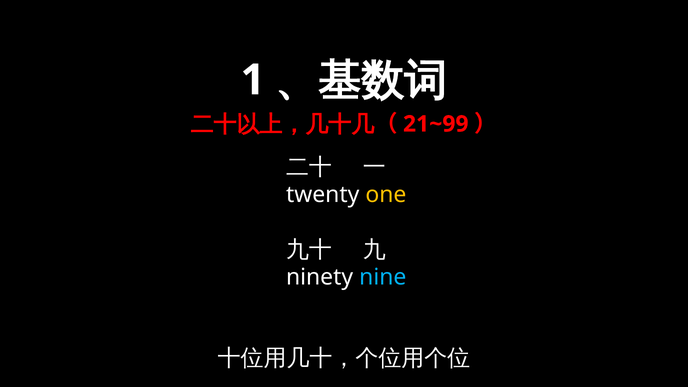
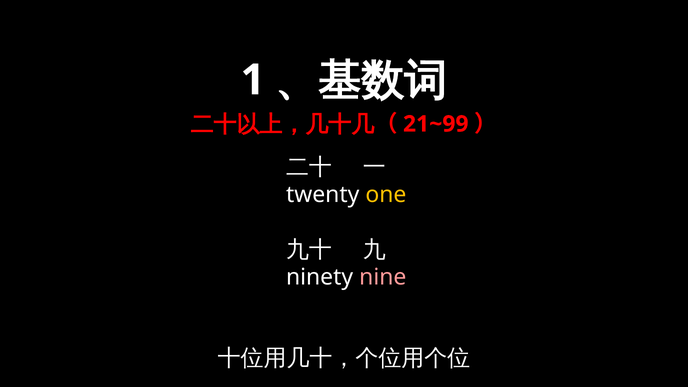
nine colour: light blue -> pink (383, 277)
